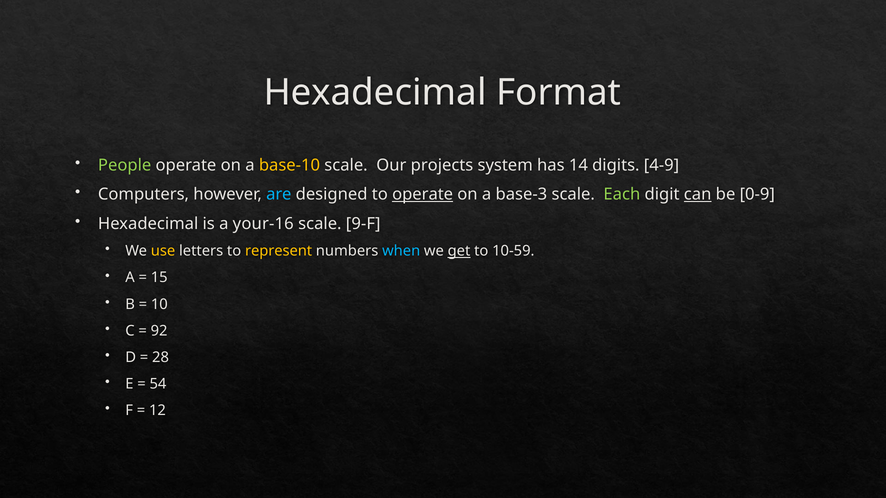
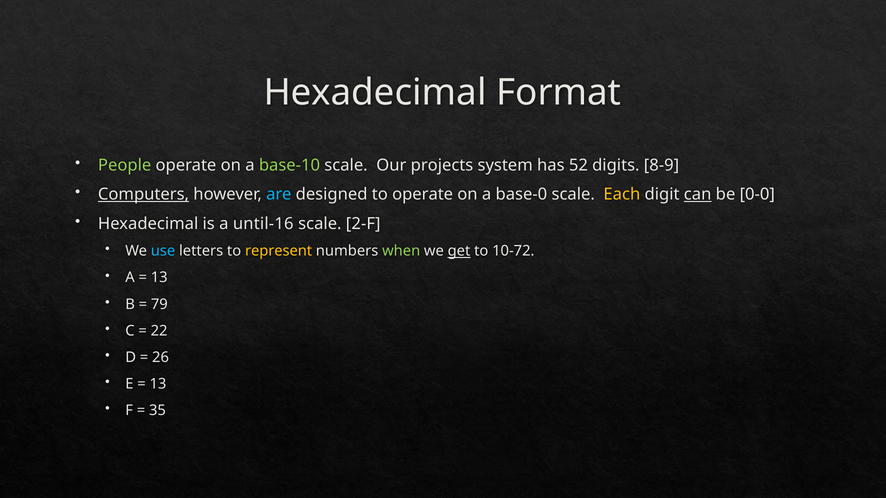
base-10 colour: yellow -> light green (289, 165)
14: 14 -> 52 (578, 165)
4-9: 4-9 -> 8-9 (662, 165)
Computers underline: none -> present (144, 195)
operate underline: present -> none (423, 195)
base-3: base-3 -> base-0 (521, 195)
Each colour: light green -> yellow (622, 195)
0-9: 0-9 -> 0-0 (757, 195)
your-16: your-16 -> until-16 (263, 224)
9-F: 9-F -> 2-F (363, 224)
use colour: yellow -> light blue (163, 251)
when colour: light blue -> light green (401, 251)
10-59: 10-59 -> 10-72 (513, 251)
15: 15 -> 13 (159, 278)
10: 10 -> 79 (159, 304)
92: 92 -> 22 (159, 331)
28: 28 -> 26 (161, 358)
54: 54 -> 13 (158, 384)
12: 12 -> 35 (157, 411)
